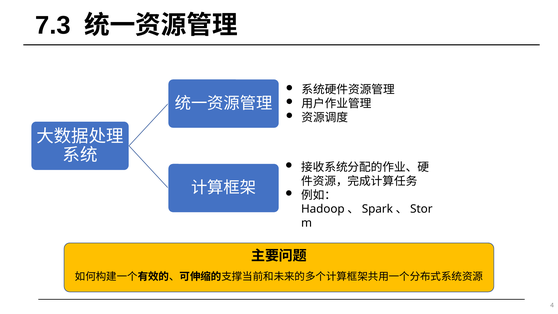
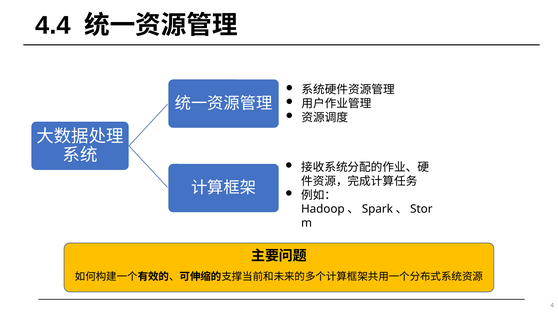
7.3: 7.3 -> 4.4 (53, 25)
